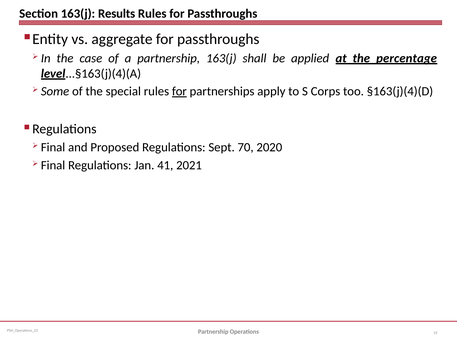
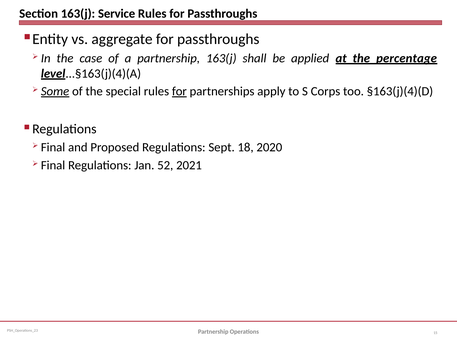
Results: Results -> Service (117, 14)
Some underline: none -> present (55, 91)
70: 70 -> 18 (246, 147)
41: 41 -> 52 (165, 165)
